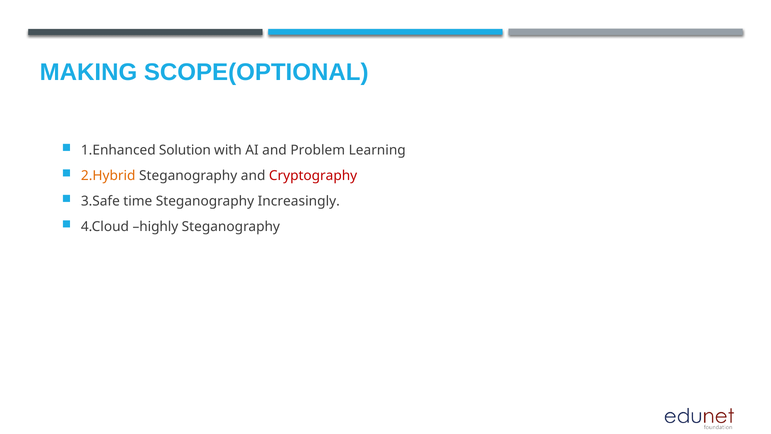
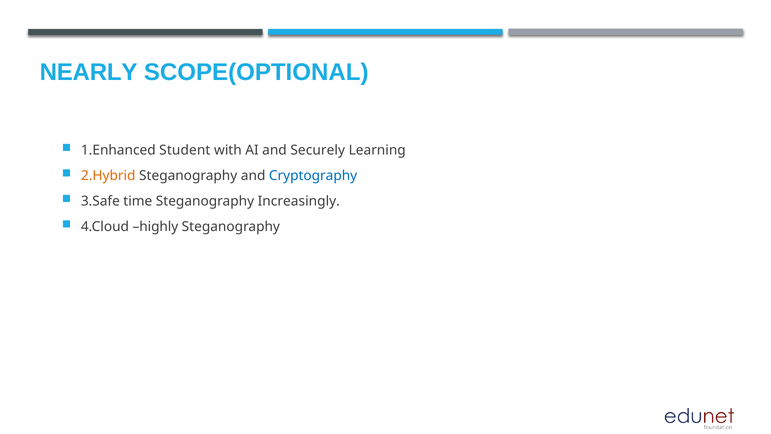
MAKING: MAKING -> NEARLY (89, 72)
Solution: Solution -> Student (185, 150)
Problem: Problem -> Securely (318, 150)
Cryptography colour: red -> blue (313, 176)
